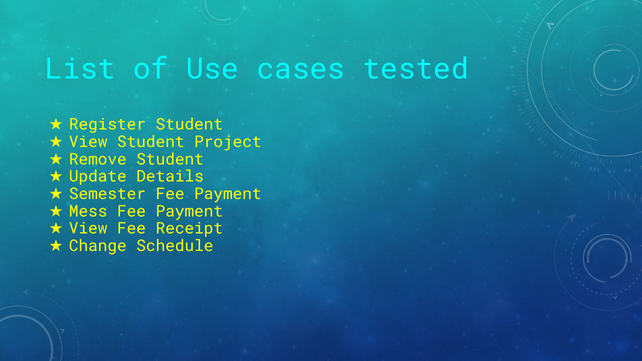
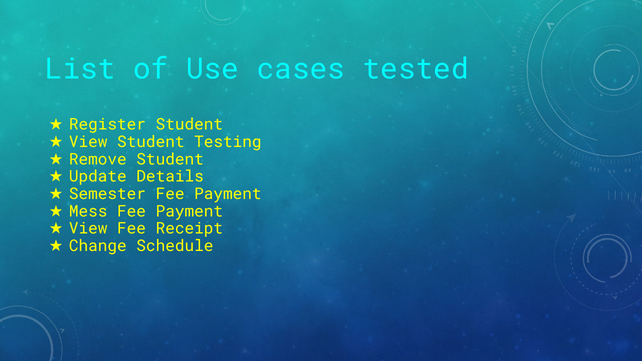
Project: Project -> Testing (228, 142)
